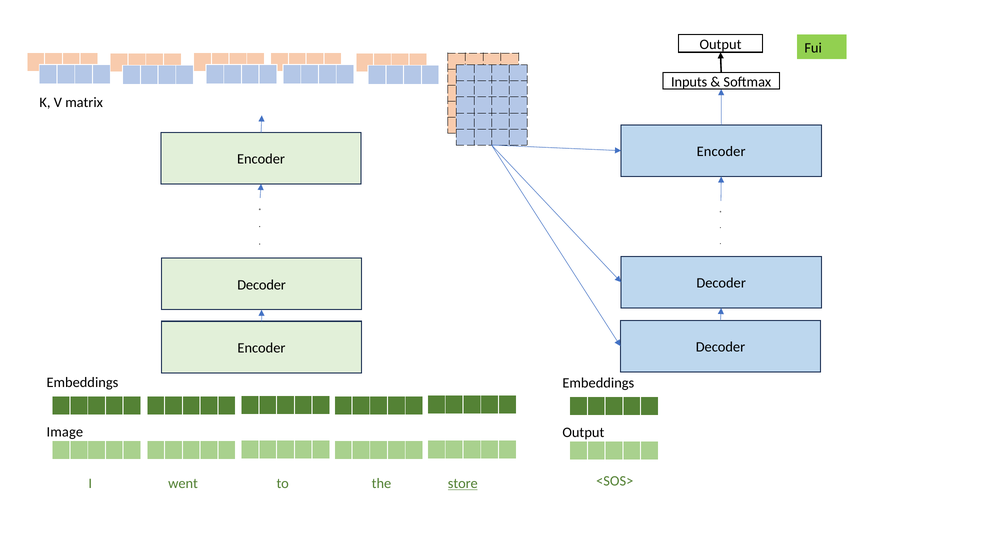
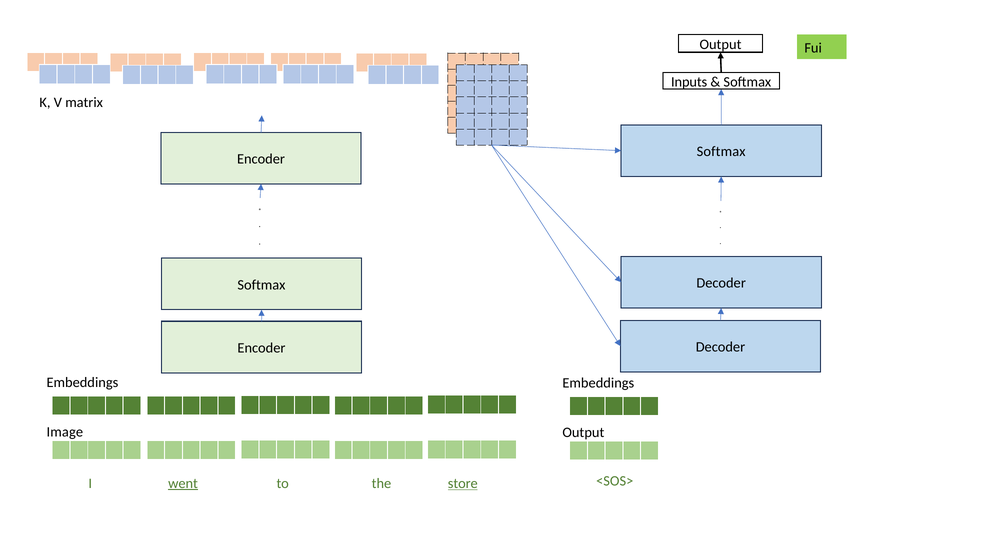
Encoder: Encoder -> Softmax (721, 152)
Decoder: Decoder -> Softmax (261, 285)
went underline: none -> present (183, 483)
